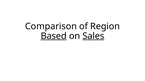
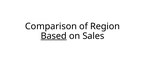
Sales underline: present -> none (93, 36)
